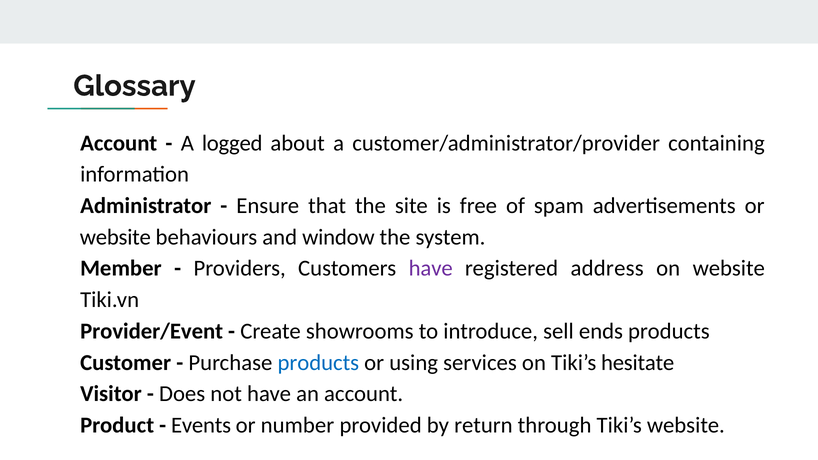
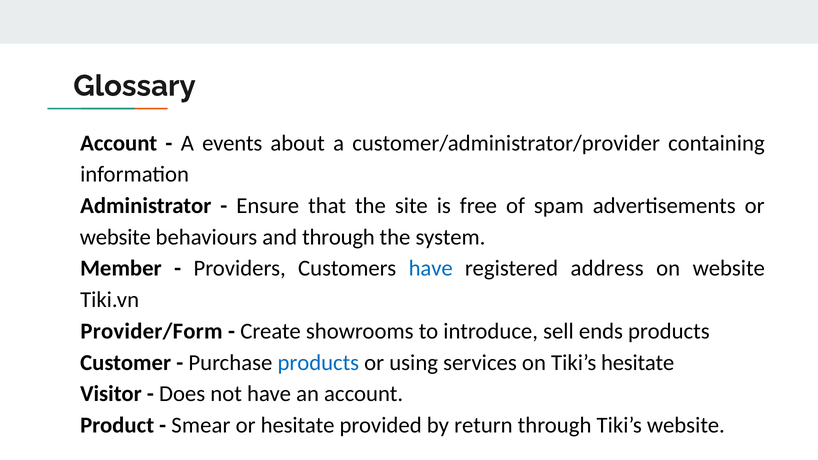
logged: logged -> events (232, 143)
and window: window -> through (338, 237)
have colour: purple -> blue (431, 269)
Provider/Event: Provider/Event -> Provider/Form (151, 331)
Events: Events -> Smear (201, 425)
or number: number -> hesitate (298, 425)
